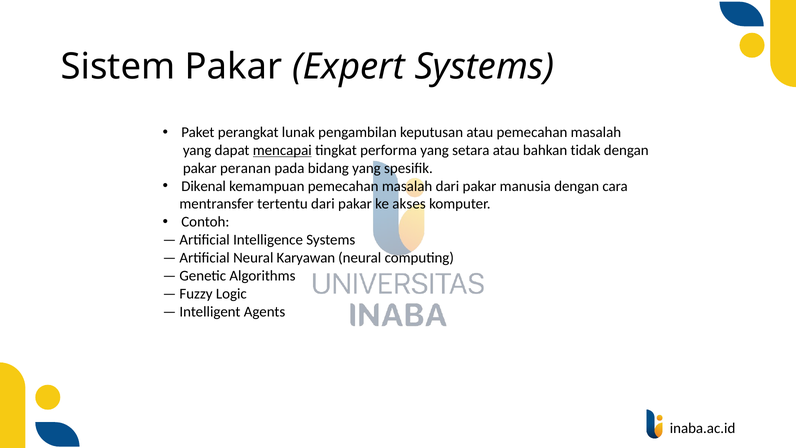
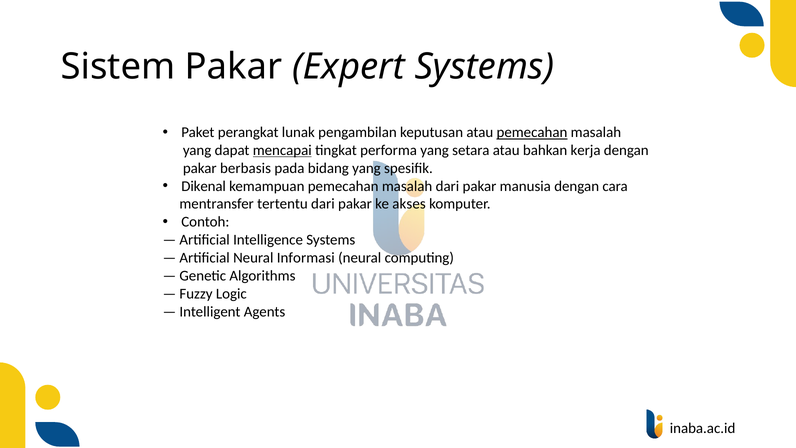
pemecahan underline: none -> present (532, 132)
tidak: tidak -> kerja (586, 150)
peranan: peranan -> berbasis (246, 168)
Karyawan: Karyawan -> Informasi (306, 258)
